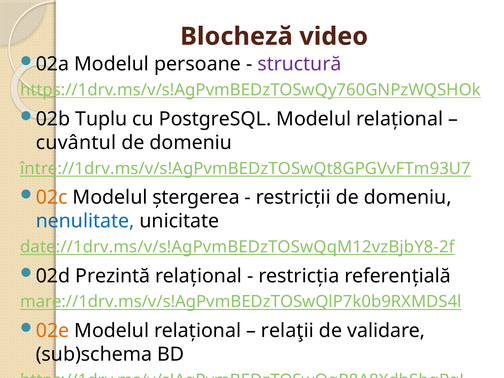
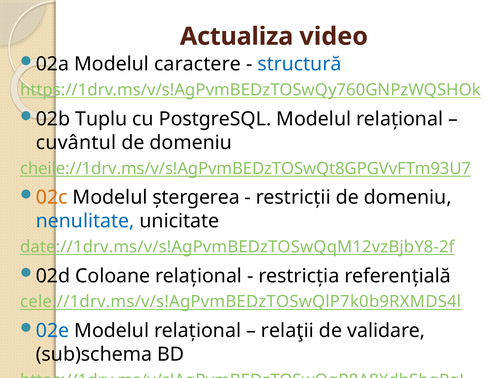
Blocheză: Blocheză -> Actualiza (237, 36)
persoane: persoane -> caractere (198, 64)
structură colour: purple -> blue (299, 64)
între://1drv.ms/v/s!AgPvmBEDzTOSwQt8GPGVvFTm93U7: între://1drv.ms/v/s!AgPvmBEDzTOSwQt8GPGVvFTm93U7 -> cheile://1drv.ms/v/s!AgPvmBEDzTOSwQt8GPGVvFTm93U7 (246, 168)
Prezintă: Prezintă -> Coloane (113, 276)
mare://1drv.ms/v/s!AgPvmBEDzTOSwQlP7k0b9RXMDS4l: mare://1drv.ms/v/s!AgPvmBEDzTOSwQlP7k0b9RXMDS4l -> cele://1drv.ms/v/s!AgPvmBEDzTOSwQlP7k0b9RXMDS4l (241, 302)
02e colour: orange -> blue (53, 331)
